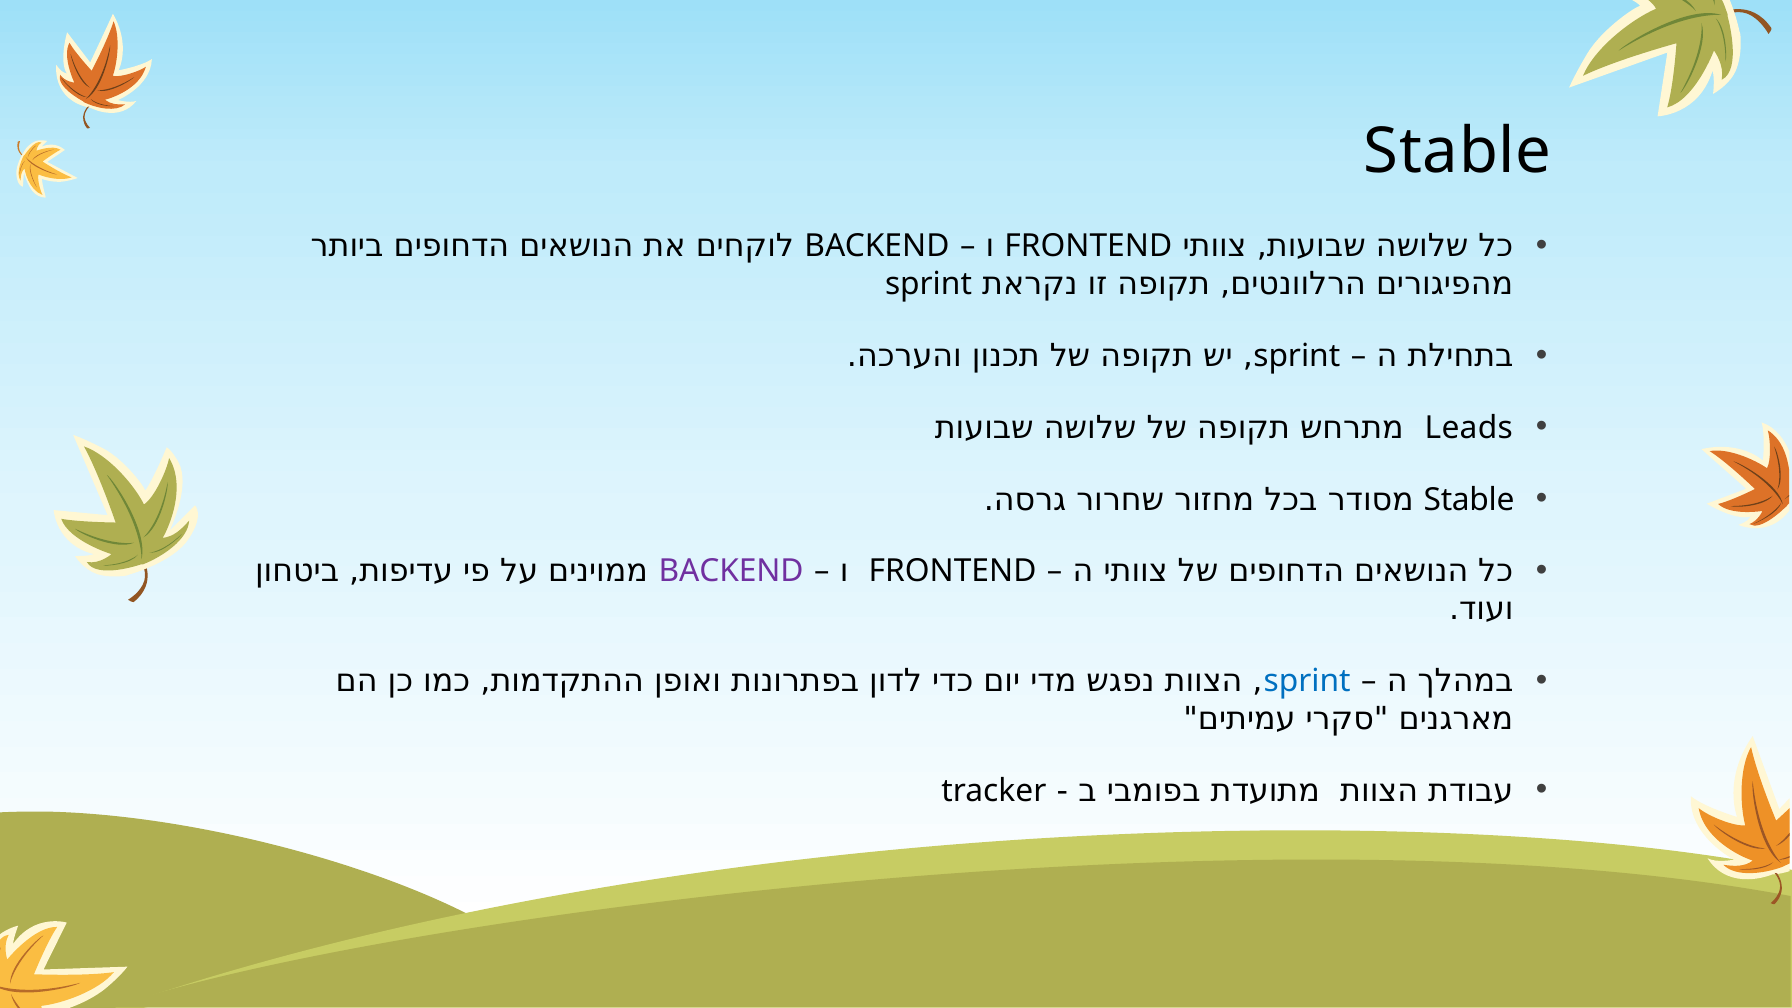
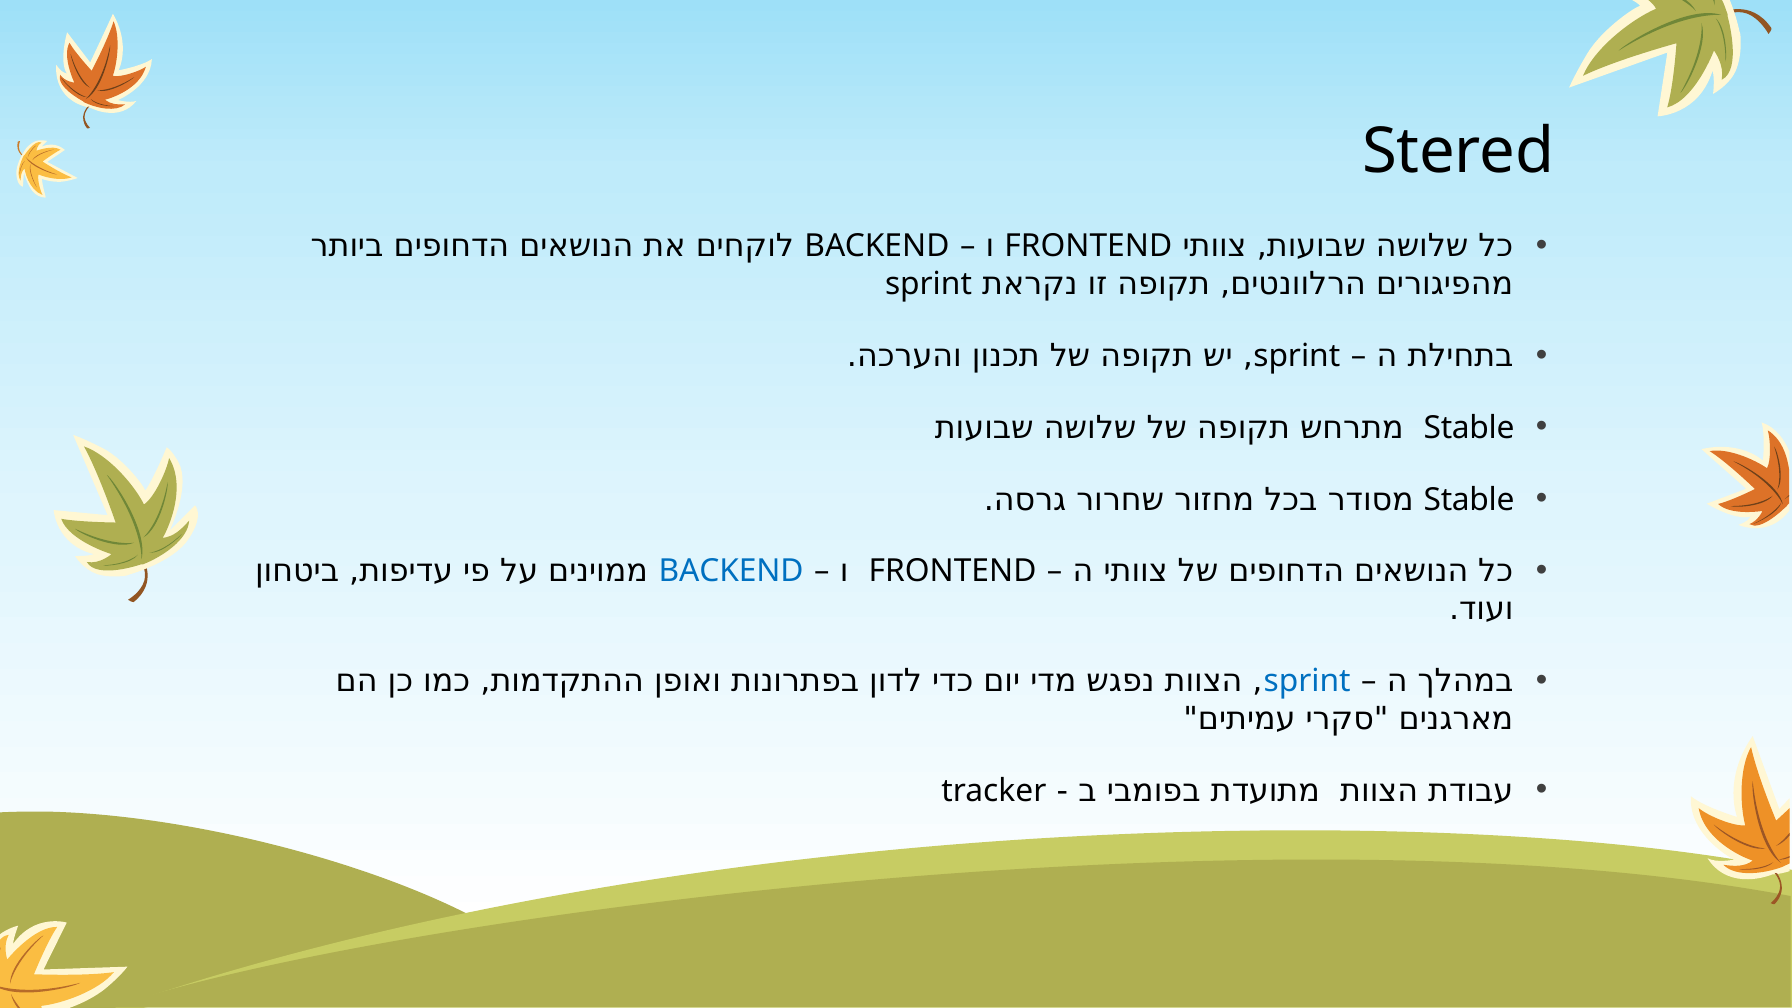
Stable: Stable -> Stered (1458, 151)
Leads: Leads -> Stable (1469, 428)
BACKEND colour: purple -> blue (731, 571)
